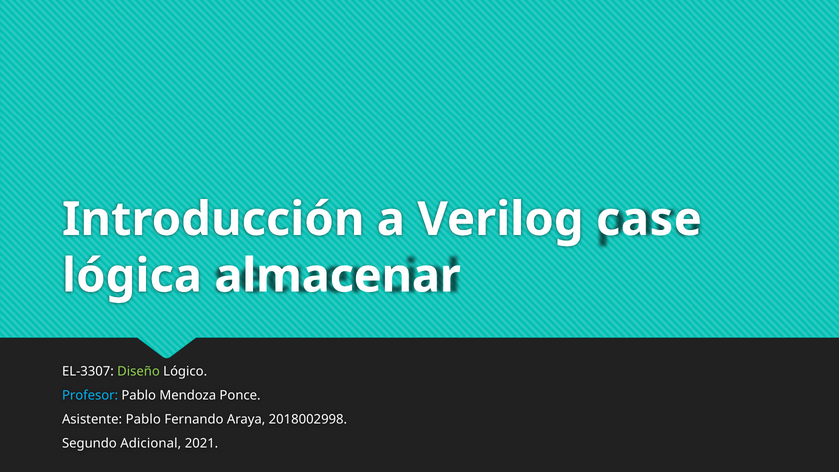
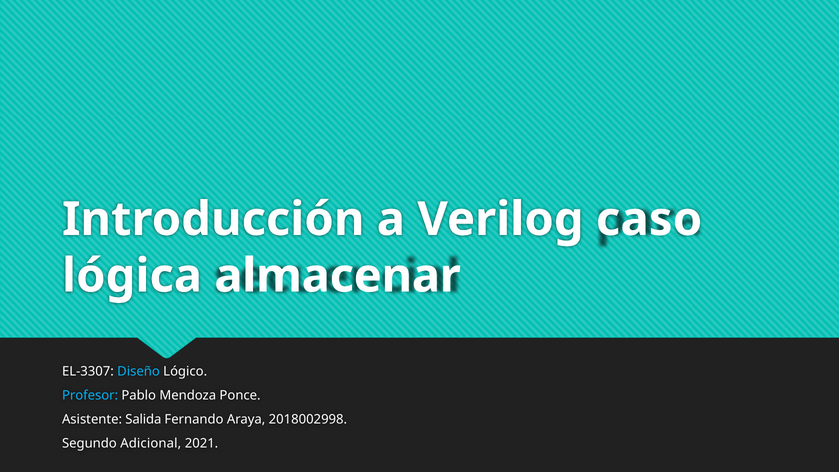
case: case -> caso (649, 219)
Diseño colour: light green -> light blue (139, 371)
Asistente Pablo: Pablo -> Salida (143, 419)
